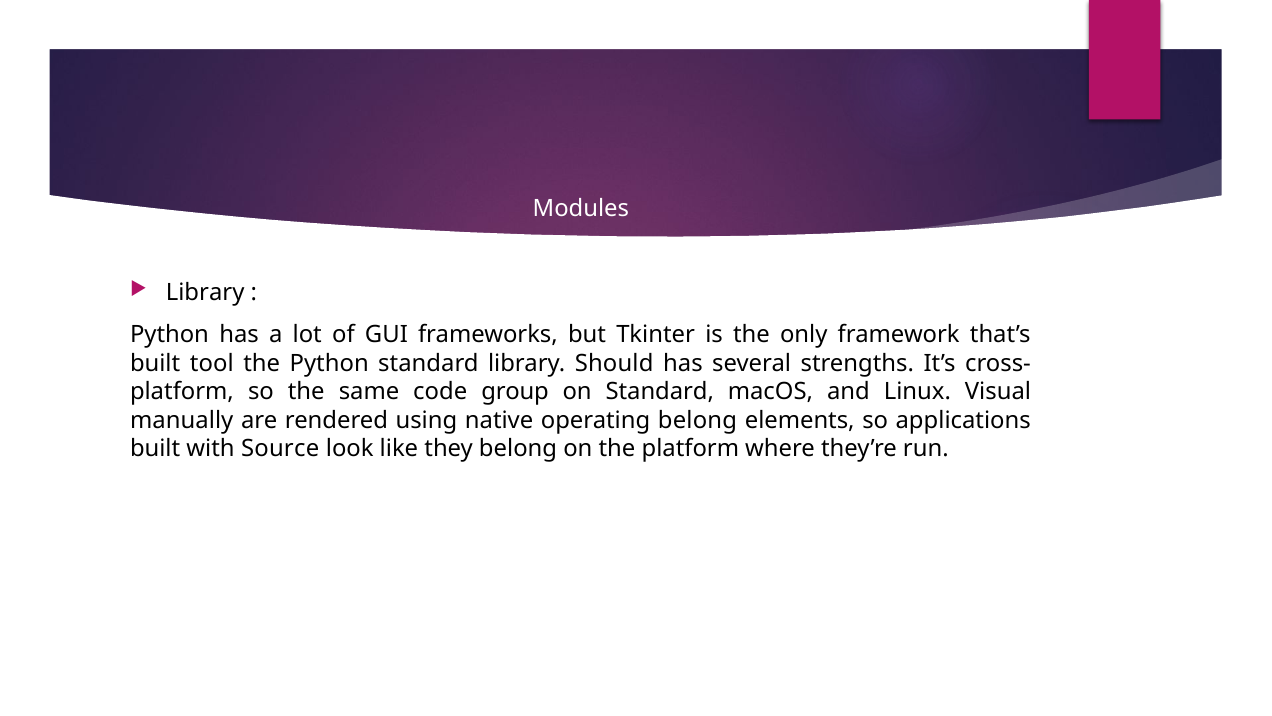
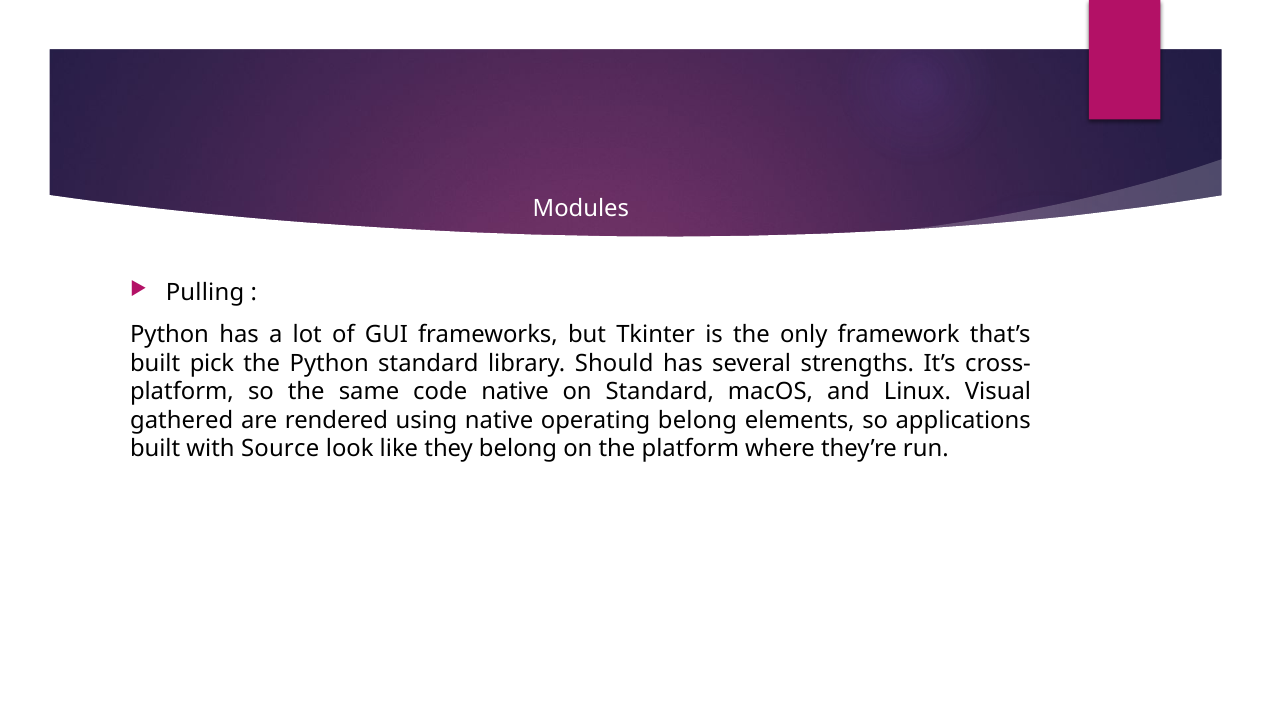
Library: Library -> Pulling (205, 292)
tool: tool -> pick (212, 363)
code group: group -> native (515, 391)
manually: manually -> gathered (182, 420)
